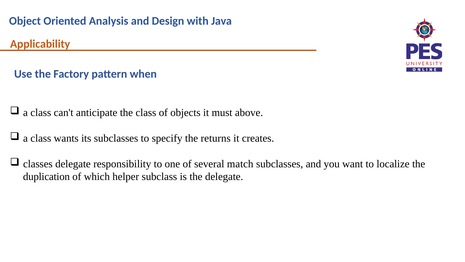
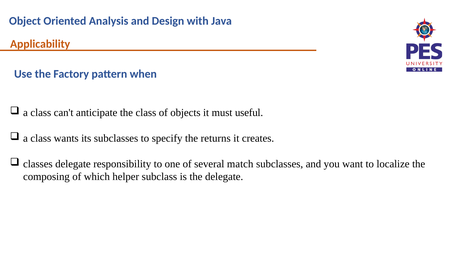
above: above -> useful (249, 113)
duplication: duplication -> composing (46, 176)
